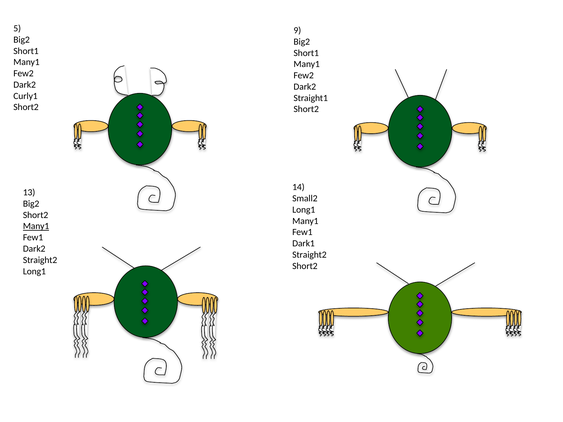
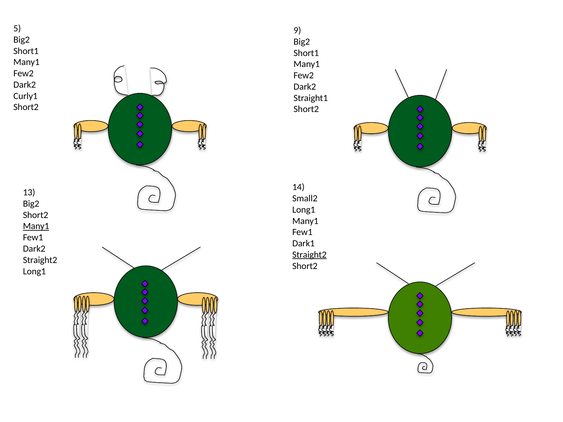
Straight2 underline: none -> present (309, 255)
